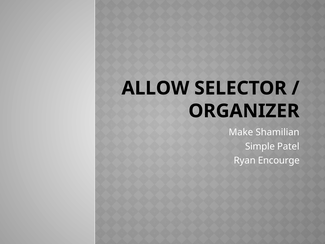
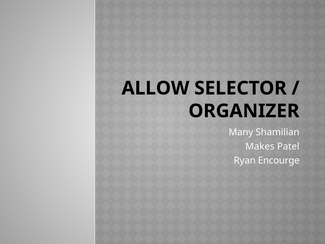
Make: Make -> Many (241, 132)
Simple: Simple -> Makes (260, 146)
